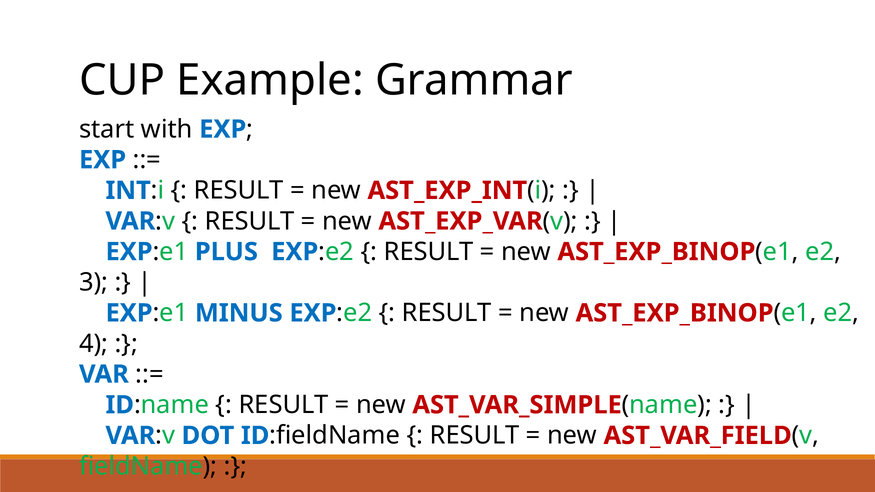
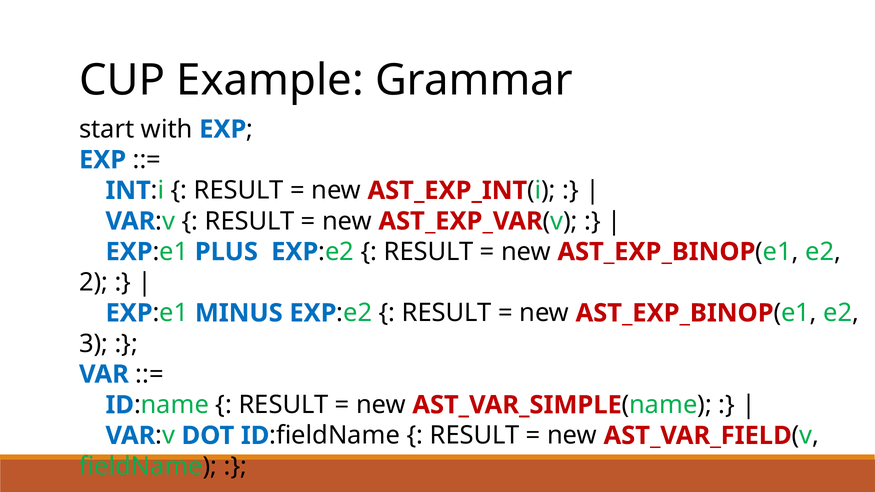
3: 3 -> 2 (94, 283)
4: 4 -> 3 (94, 344)
